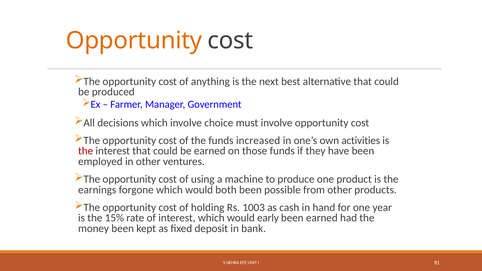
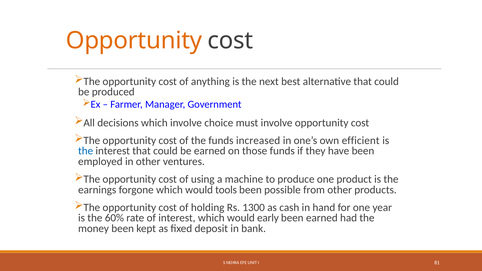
activities: activities -> efficient (361, 140)
the colour: red -> blue (86, 151)
both: both -> tools (226, 190)
1003: 1003 -> 1300 (254, 208)
15%: 15% -> 60% (114, 218)
